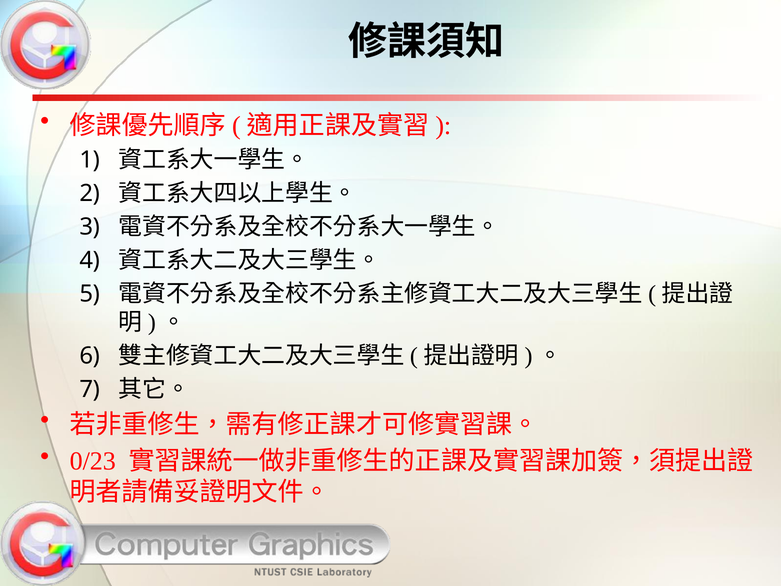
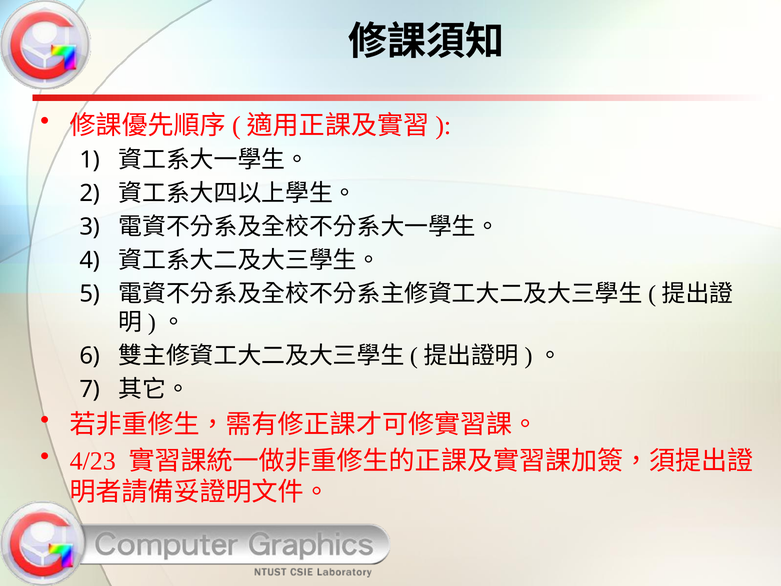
0/23: 0/23 -> 4/23 (93, 461)
